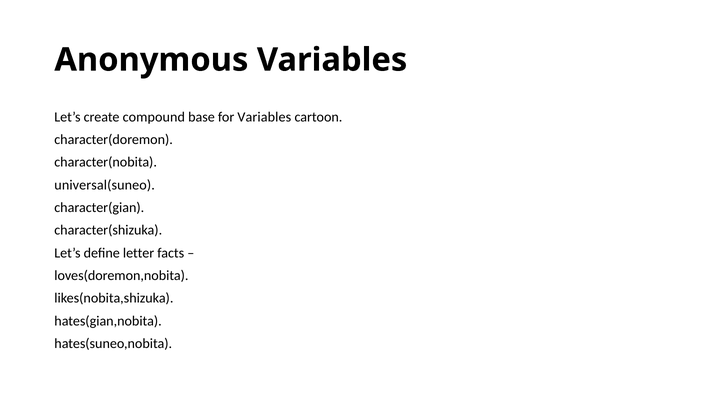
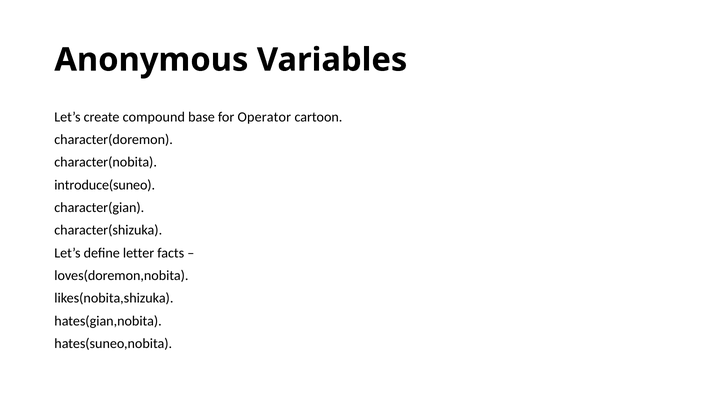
for Variables: Variables -> Operator (264, 117)
universal(suneo: universal(suneo -> introduce(suneo (105, 185)
